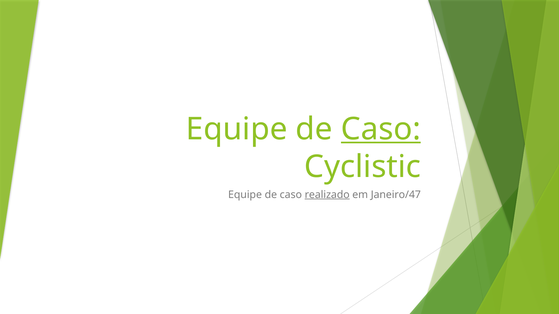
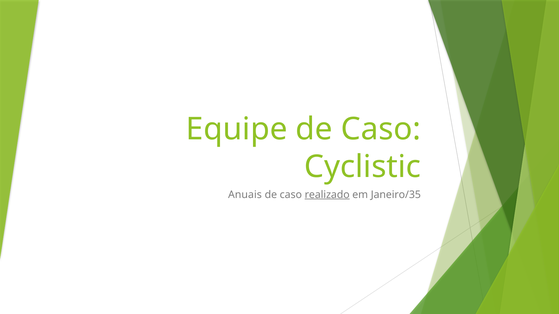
Caso underline: present -> none (381, 129)
Equipe: Equipe -> Anuais (245, 195)
Janeiro/47: Janeiro/47 -> Janeiro/35 (396, 195)
